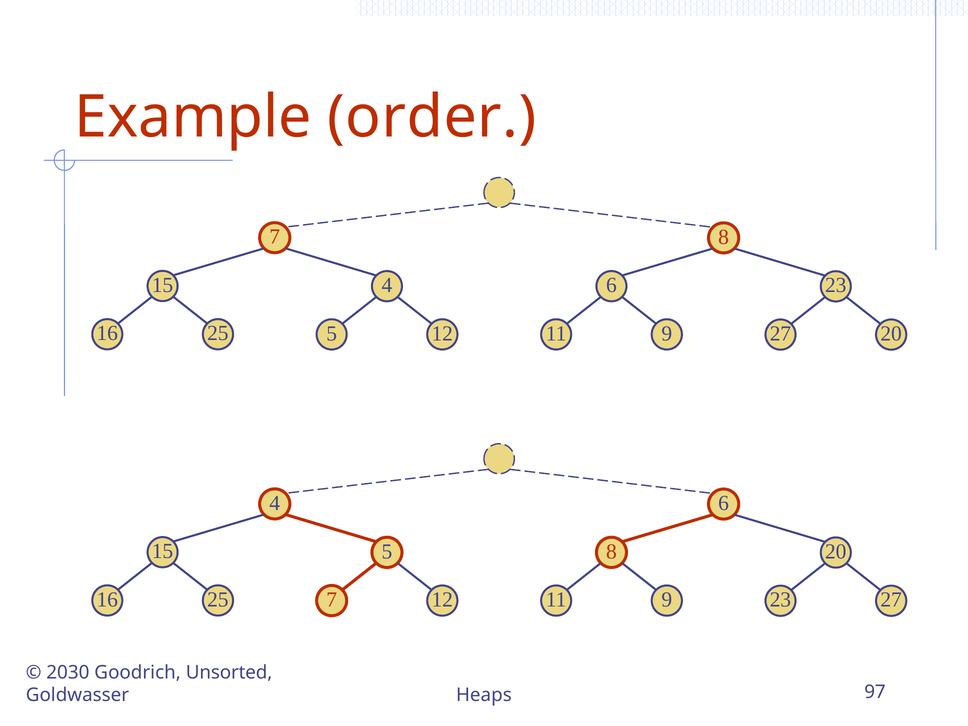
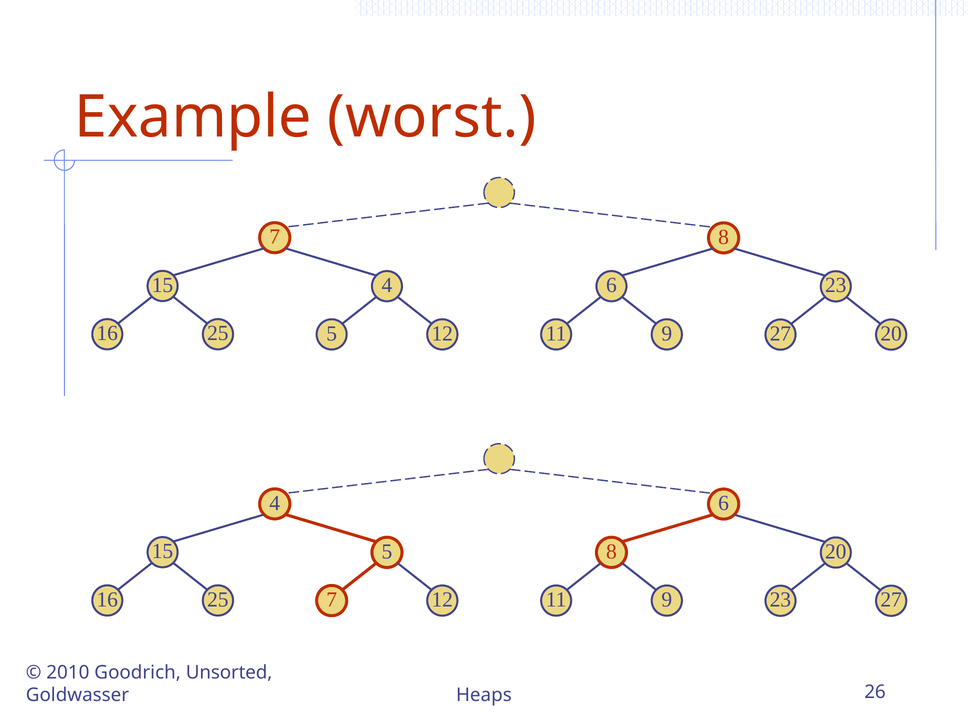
order: order -> worst (432, 117)
2030: 2030 -> 2010 (68, 672)
97: 97 -> 26 (875, 692)
